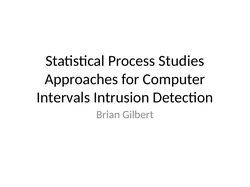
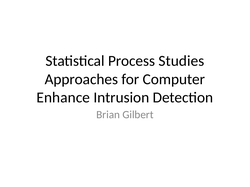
Intervals: Intervals -> Enhance (63, 98)
